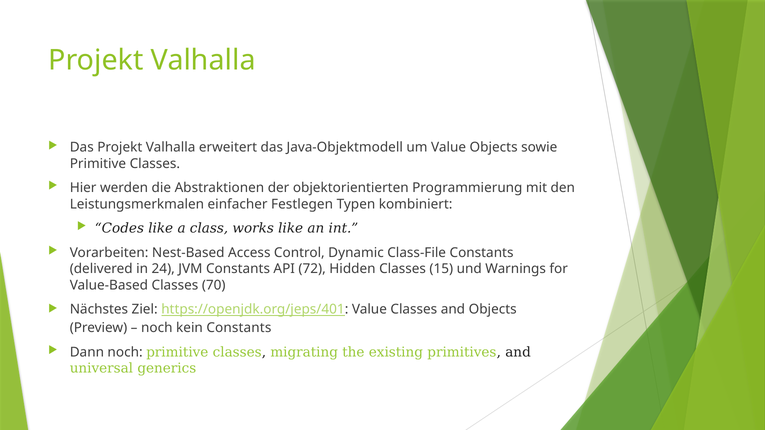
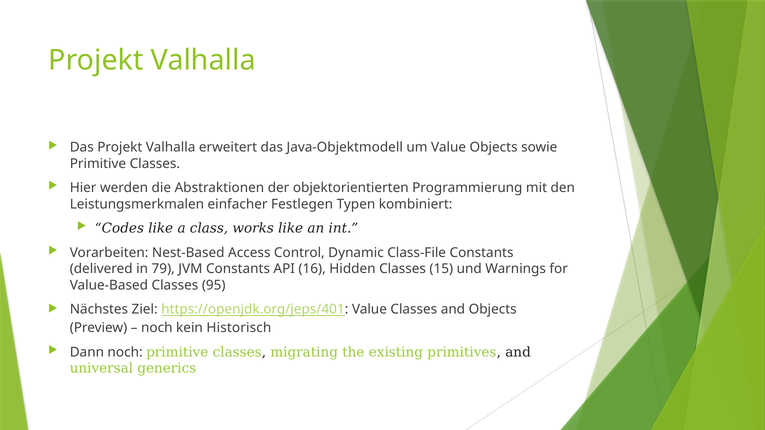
24: 24 -> 79 (163, 269)
72: 72 -> 16 (312, 269)
70: 70 -> 95 (214, 285)
kein Constants: Constants -> Historisch (239, 328)
